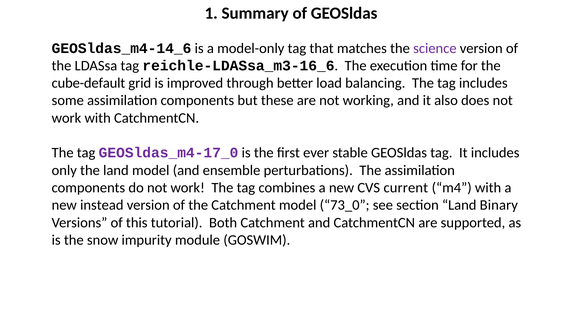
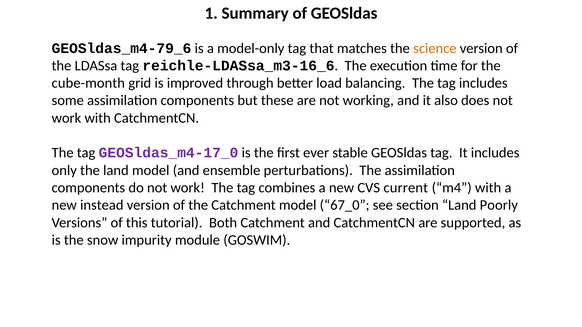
GEOSldas_m4-14_6: GEOSldas_m4-14_6 -> GEOSldas_m4-79_6 (122, 48)
science colour: purple -> orange (435, 48)
cube-default: cube-default -> cube-month (88, 83)
73_0: 73_0 -> 67_0 (345, 205)
Binary: Binary -> Poorly (499, 205)
